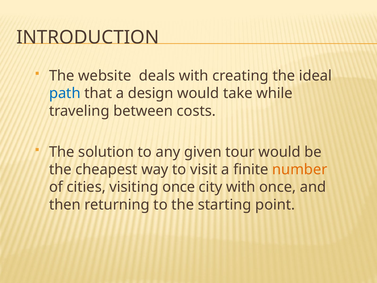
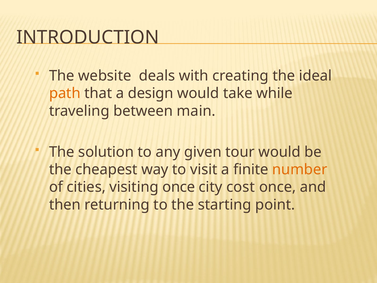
path colour: blue -> orange (65, 93)
costs: costs -> main (196, 111)
city with: with -> cost (241, 187)
